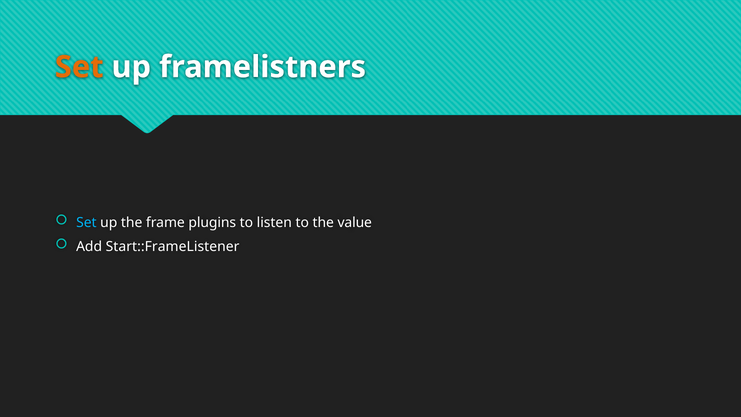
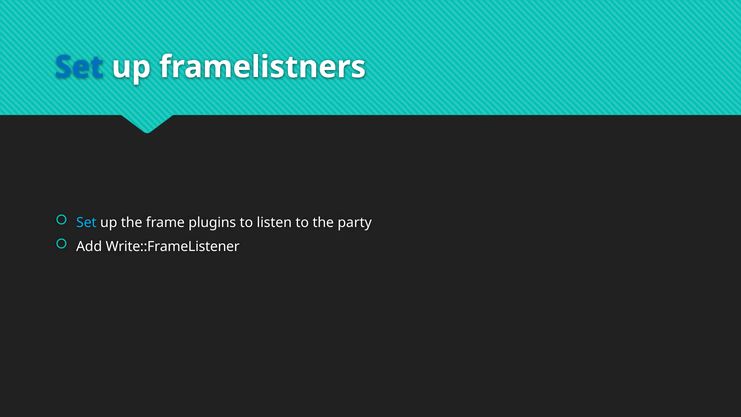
Set colour: orange -> blue (79, 67)
value: value -> party (355, 222)
Start::FrameListener: Start::FrameListener -> Write::FrameListener (173, 247)
